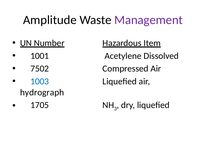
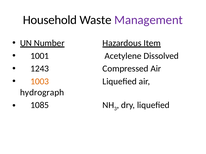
Amplitude: Amplitude -> Household (50, 20)
7502: 7502 -> 1243 (40, 69)
1003 colour: blue -> orange (40, 82)
1705: 1705 -> 1085 (40, 105)
